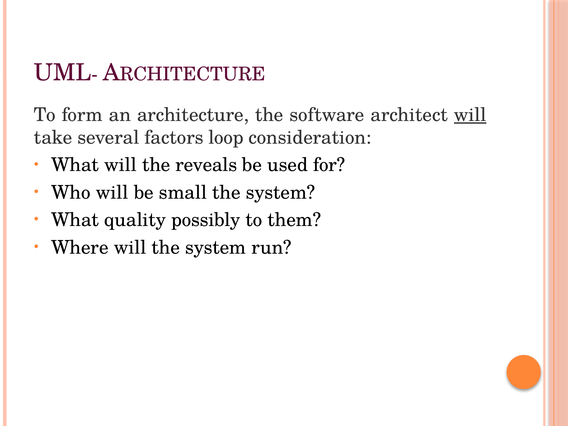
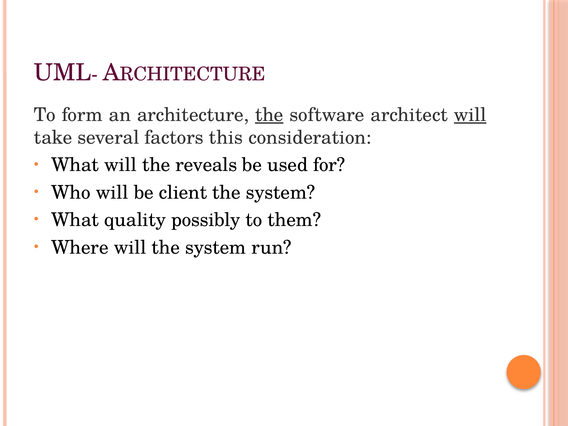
the underline: none -> present (269, 115)
loop: loop -> this (226, 138)
small: small -> client (183, 193)
